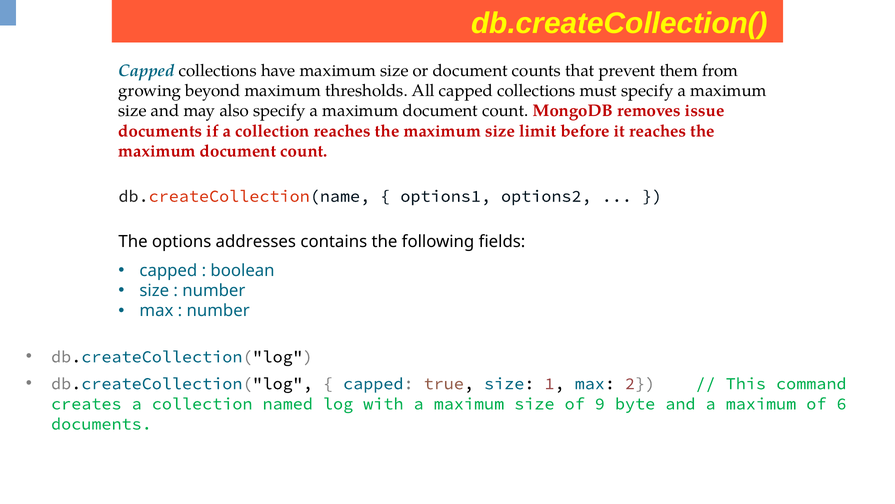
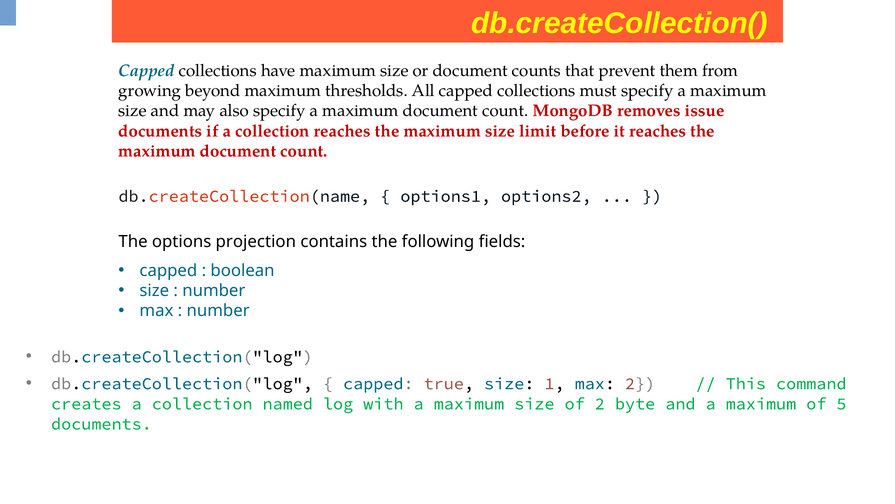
addresses: addresses -> projection (256, 241)
of 9: 9 -> 2 (600, 403)
6: 6 -> 5 (841, 403)
